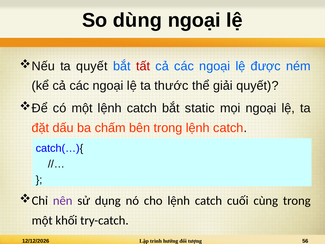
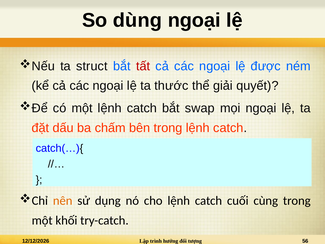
ta quyết: quyết -> struct (92, 66)
static: static -> swap (200, 108)
nên colour: purple -> orange (63, 201)
